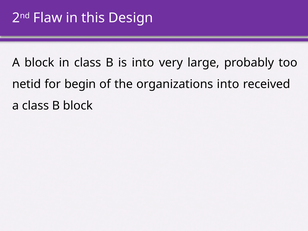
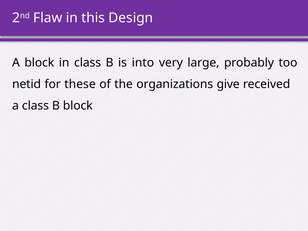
begin: begin -> these (80, 84)
organizations into: into -> give (228, 84)
